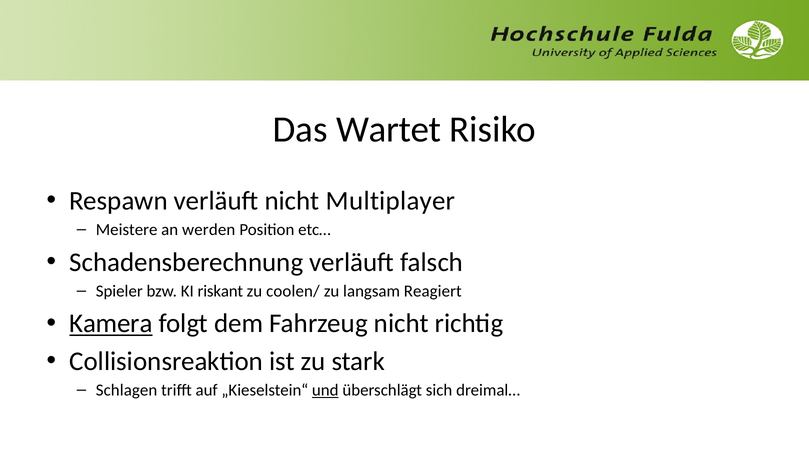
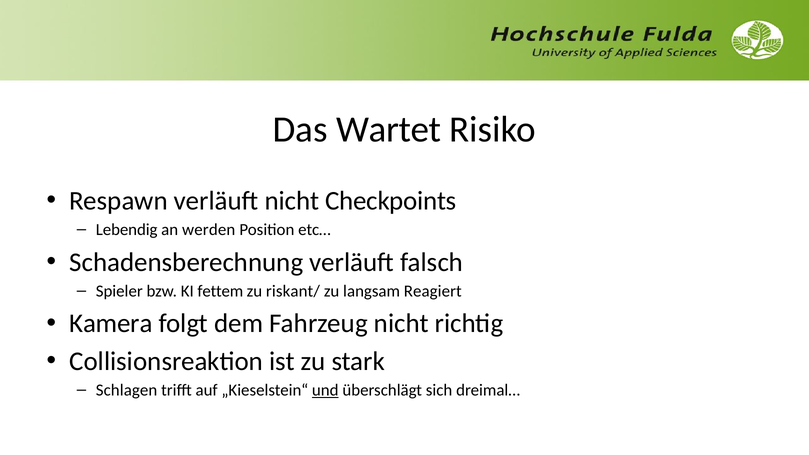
Multiplayer: Multiplayer -> Checkpoints (391, 201)
Meistere: Meistere -> Lebendig (127, 230)
riskant: riskant -> fettem (220, 291)
coolen/: coolen/ -> riskant/ (293, 291)
Kamera underline: present -> none (111, 324)
